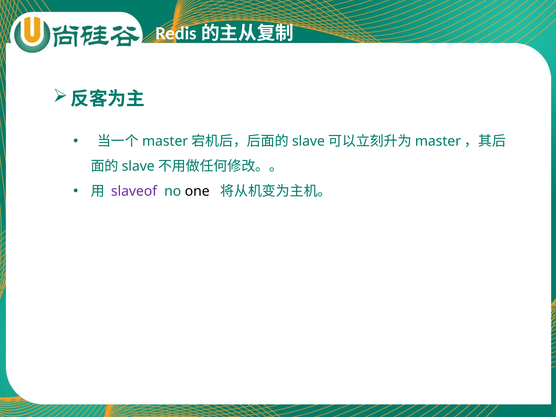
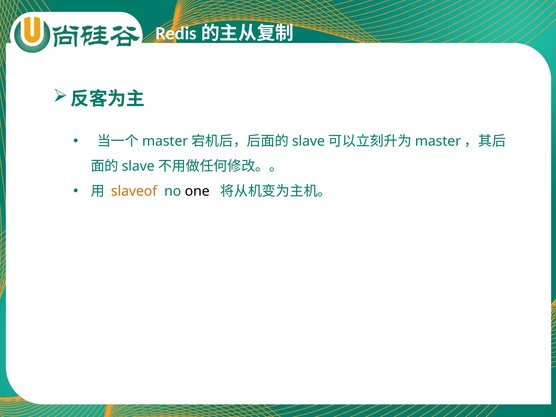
slaveof colour: purple -> orange (134, 191)
